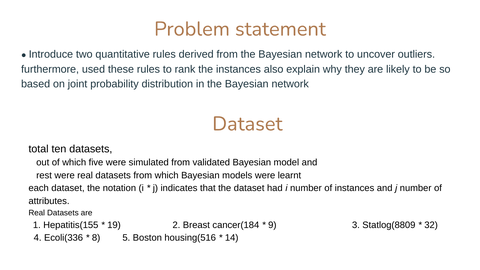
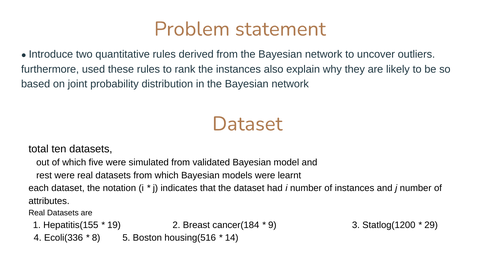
Statlog(8809: Statlog(8809 -> Statlog(1200 (389, 225)
32: 32 -> 29 (431, 225)
